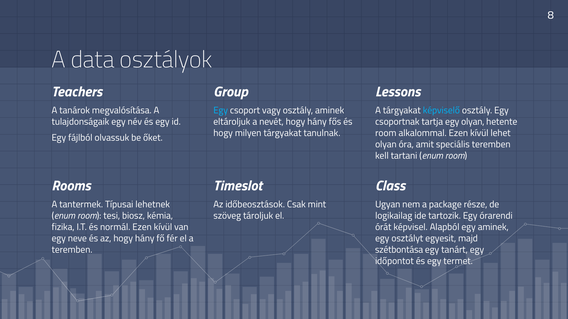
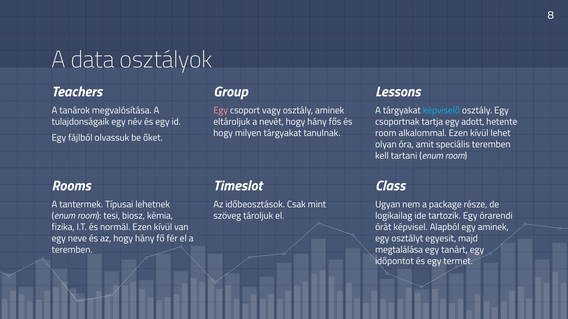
Egy colour: light blue -> pink (221, 111)
egy olyan: olyan -> adott (473, 122)
szétbontása: szétbontása -> megtalálása (399, 250)
